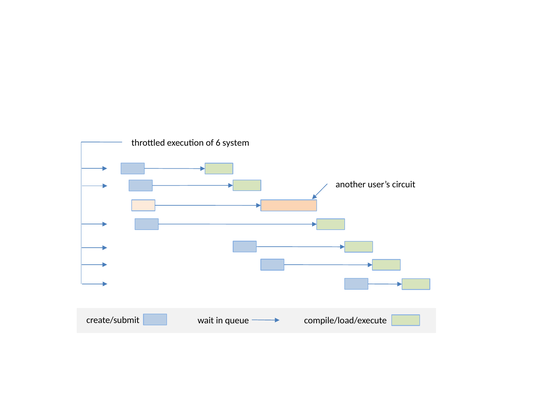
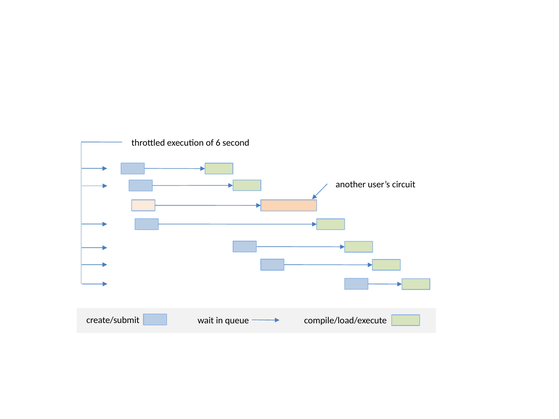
system: system -> second (236, 143)
